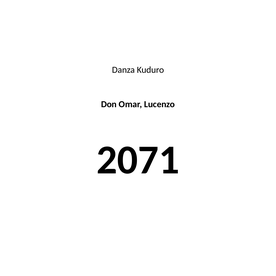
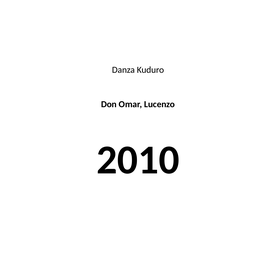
2071: 2071 -> 2010 (138, 160)
